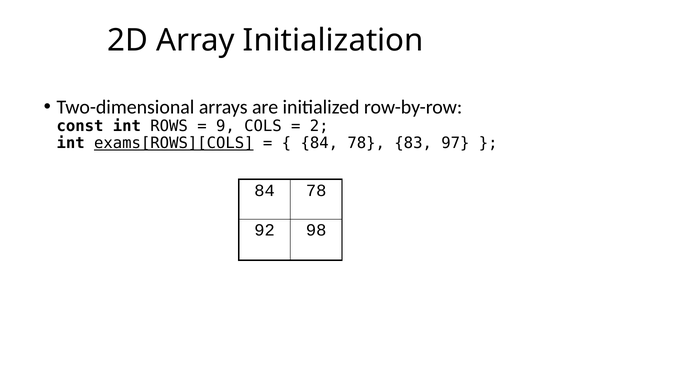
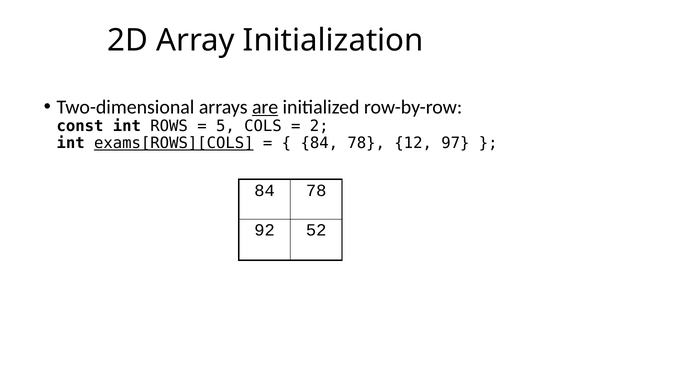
are underline: none -> present (265, 107)
9: 9 -> 5 (225, 126)
83: 83 -> 12 (413, 143)
98: 98 -> 52 (316, 230)
